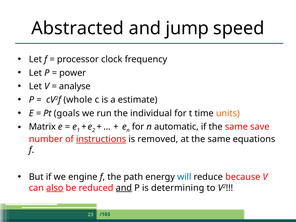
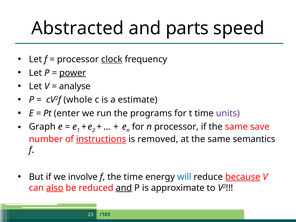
jump: jump -> parts (187, 28)
clock underline: none -> present (112, 59)
power underline: none -> present (73, 73)
goals: goals -> enter (67, 113)
individual: individual -> programs (151, 113)
units colour: orange -> purple (228, 113)
Matrix: Matrix -> Graph (42, 127)
n automatic: automatic -> processor (176, 127)
equations: equations -> semantics (254, 139)
engine: engine -> involve (83, 177)
the path: path -> time (133, 177)
because underline: none -> present (243, 177)
determining: determining -> approximate (178, 188)
